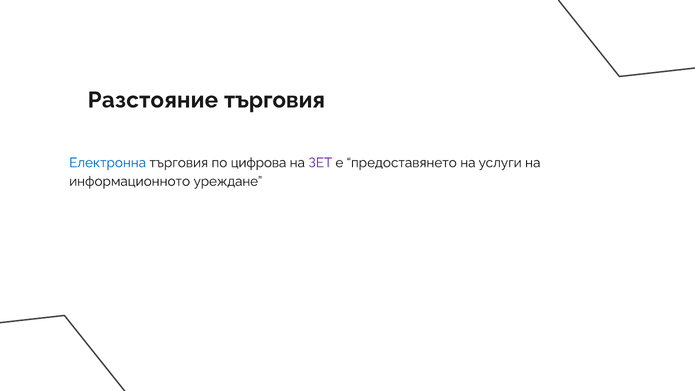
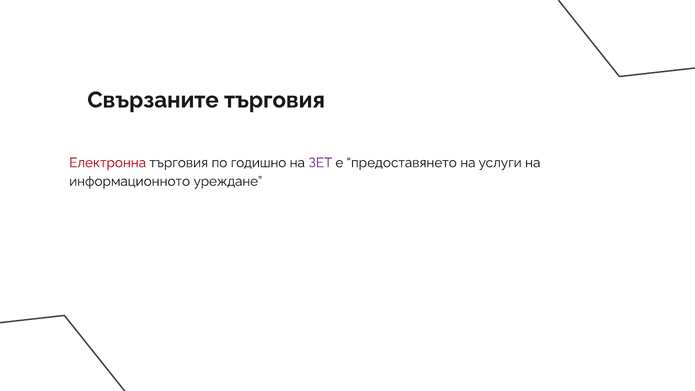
Разстояние: Разстояние -> Свързаните (153, 100)
Електронна colour: blue -> red (108, 163)
цифрова: цифрова -> годишно (259, 163)
